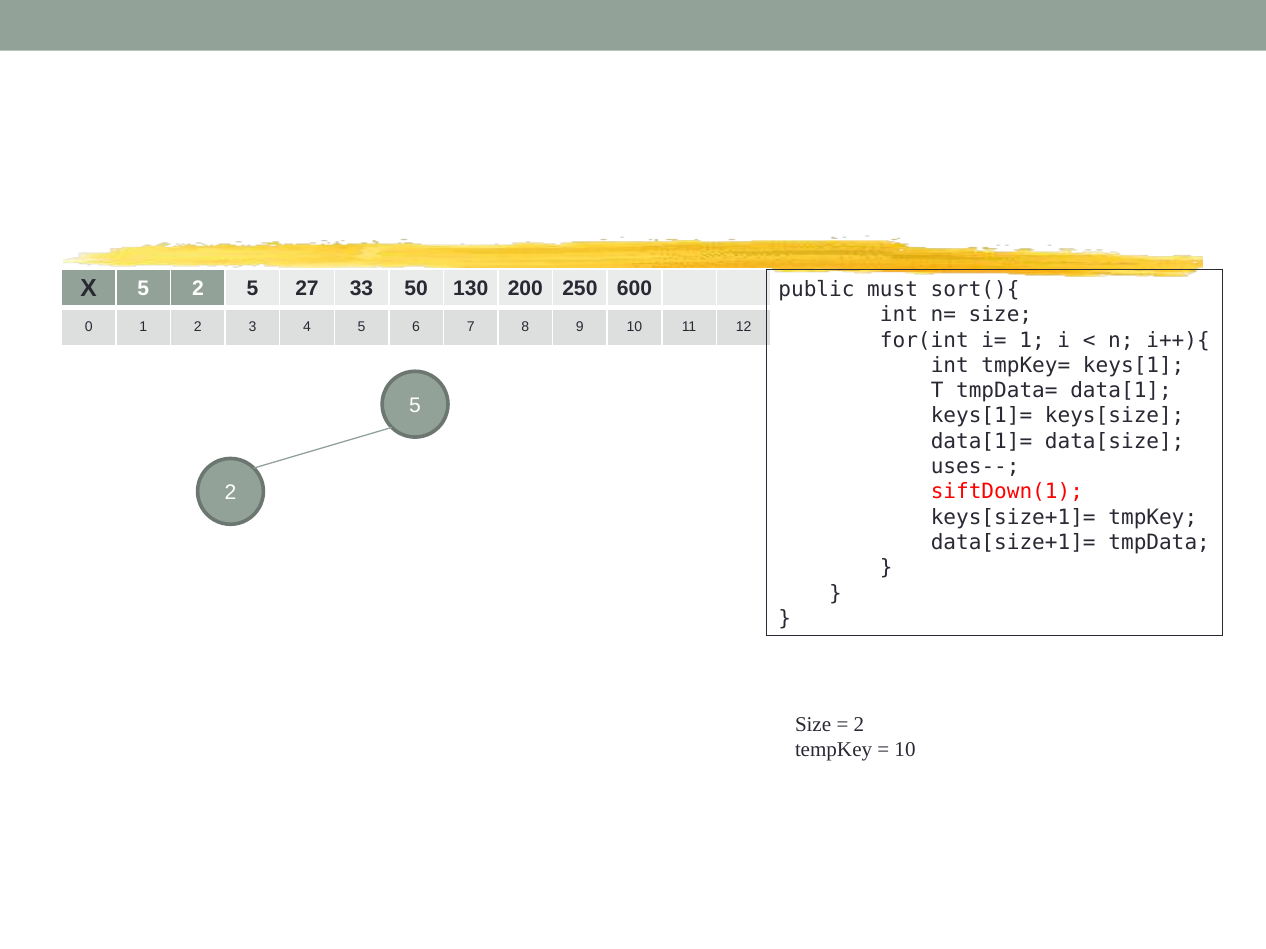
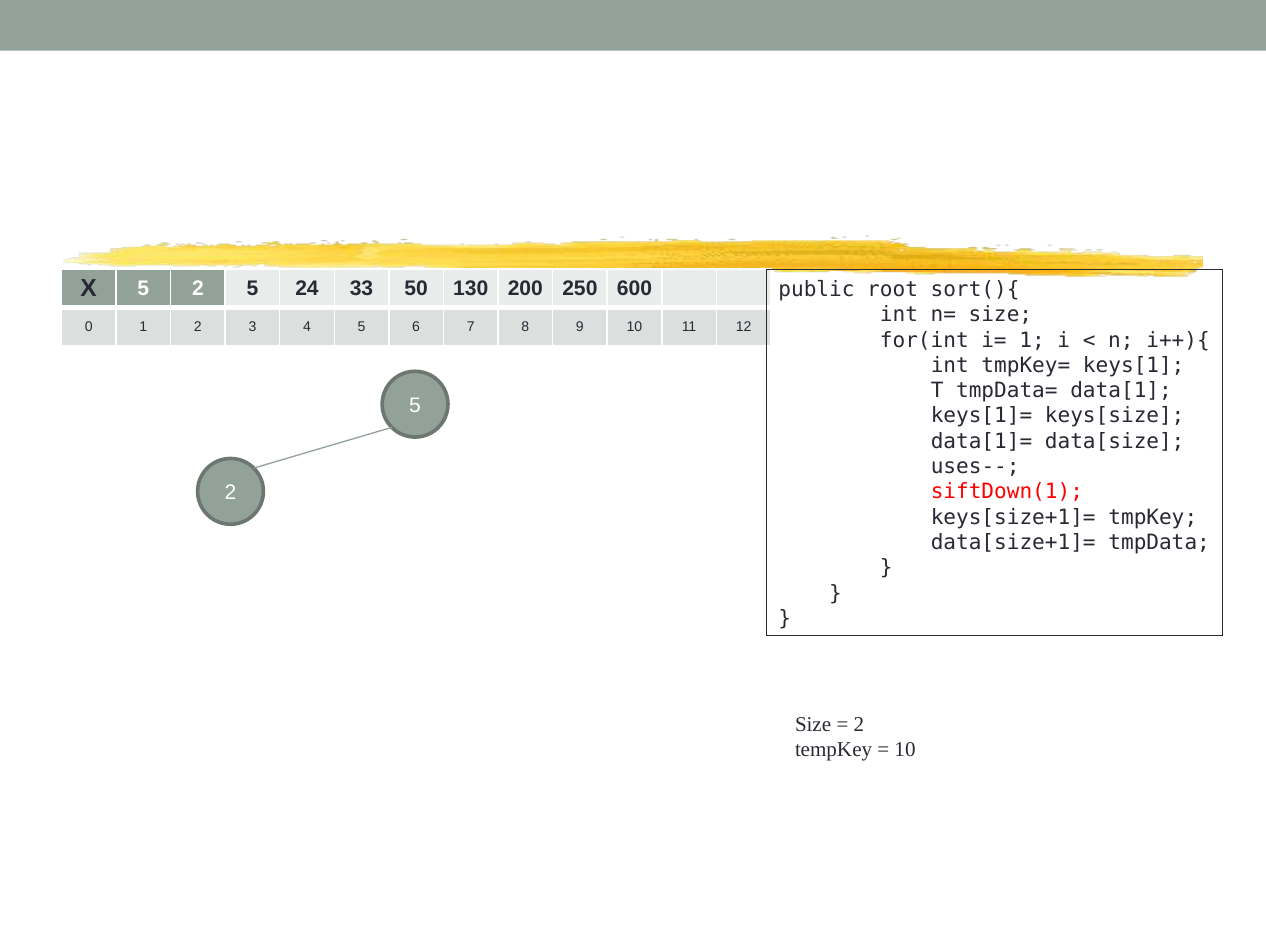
27: 27 -> 24 (307, 289)
must: must -> root (893, 290)
